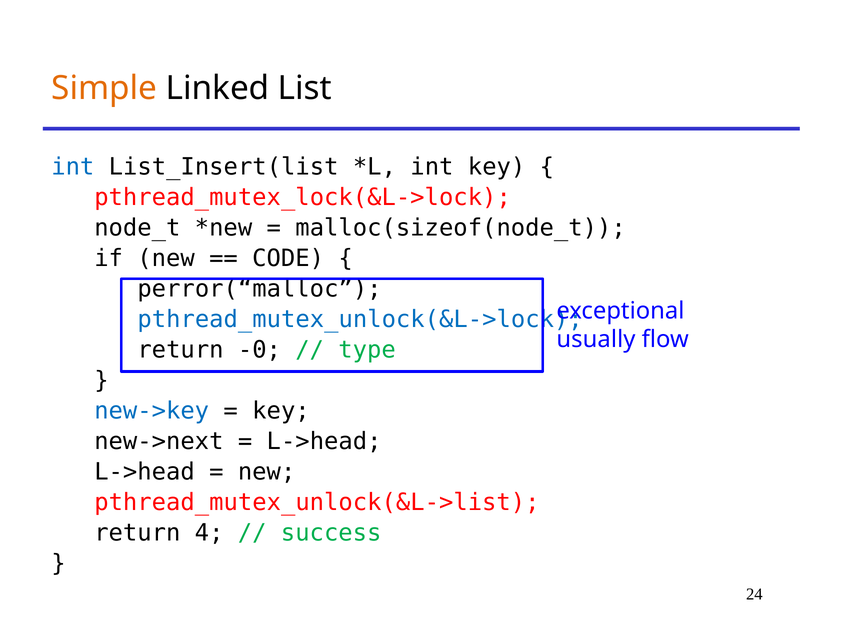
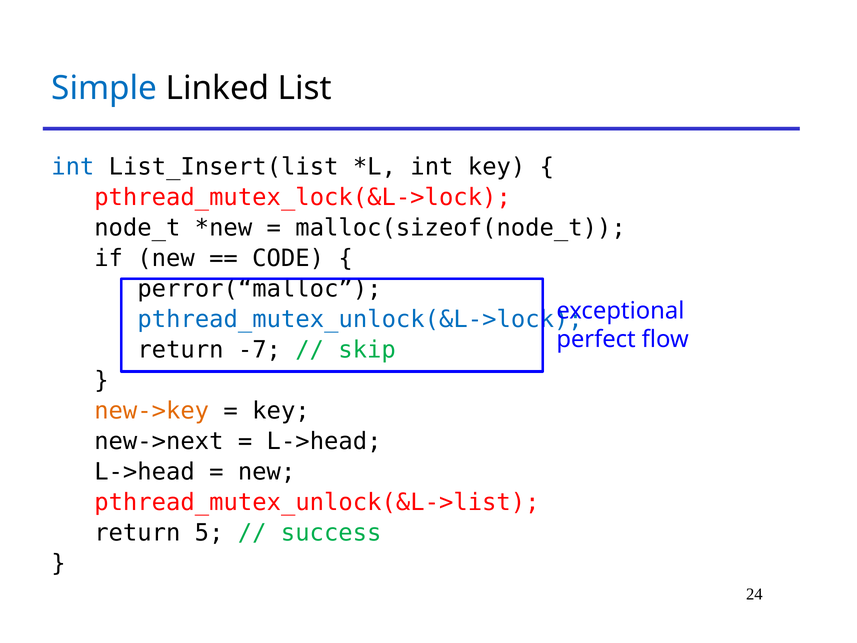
Simple colour: orange -> blue (104, 88)
usually: usually -> perfect (596, 339)
-0: -0 -> -7 (259, 350)
type: type -> skip (367, 350)
new->key colour: blue -> orange (152, 411)
4: 4 -> 5 (209, 532)
